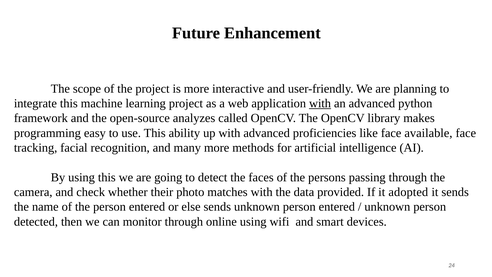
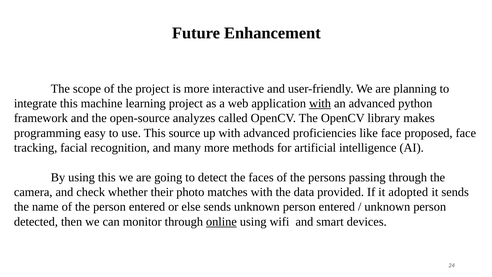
ability: ability -> source (184, 133)
available: available -> proposed (429, 133)
online underline: none -> present (221, 221)
